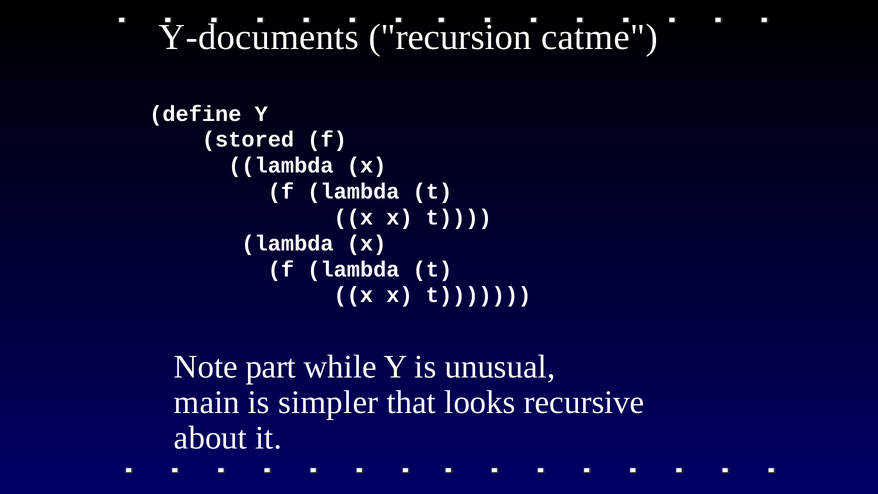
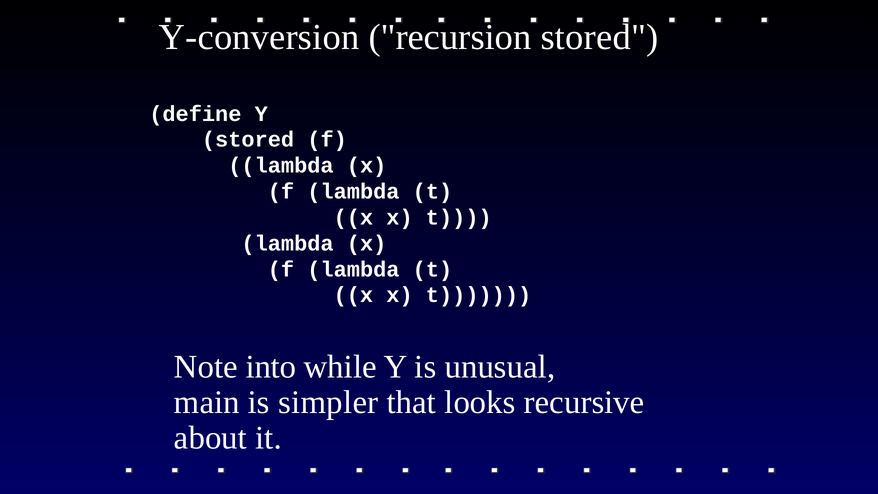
Y-documents: Y-documents -> Y-conversion (259, 37)
recursion catme: catme -> stored (600, 37)
part: part -> into (271, 367)
